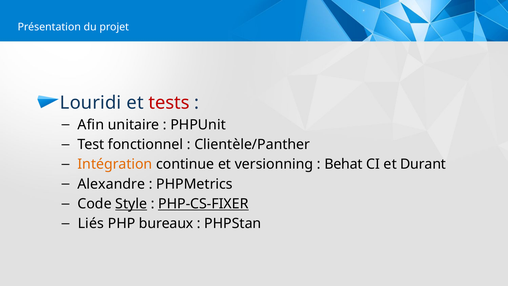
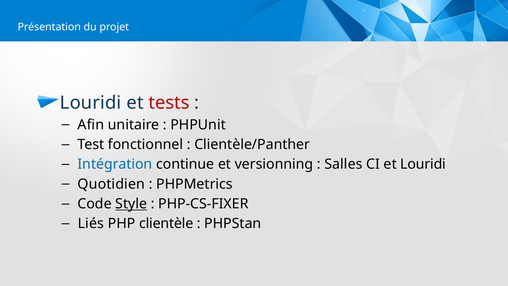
Intégration colour: orange -> blue (115, 164)
Behat: Behat -> Salles (343, 164)
et Durant: Durant -> Louridi (423, 164)
Alexandre: Alexandre -> Quotidien (111, 184)
PHP-CS-FIXER underline: present -> none (203, 204)
bureaux: bureaux -> clientèle (166, 223)
